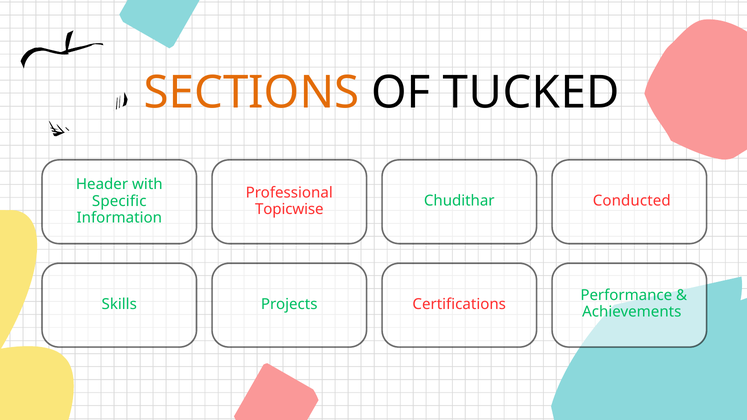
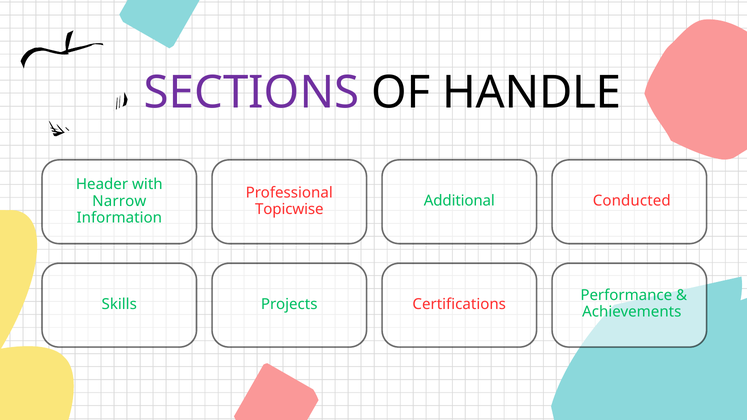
SECTIONS colour: orange -> purple (252, 93)
TUCKED: TUCKED -> HANDLE (532, 93)
Chudithar: Chudithar -> Additional (459, 201)
Specific: Specific -> Narrow (119, 201)
